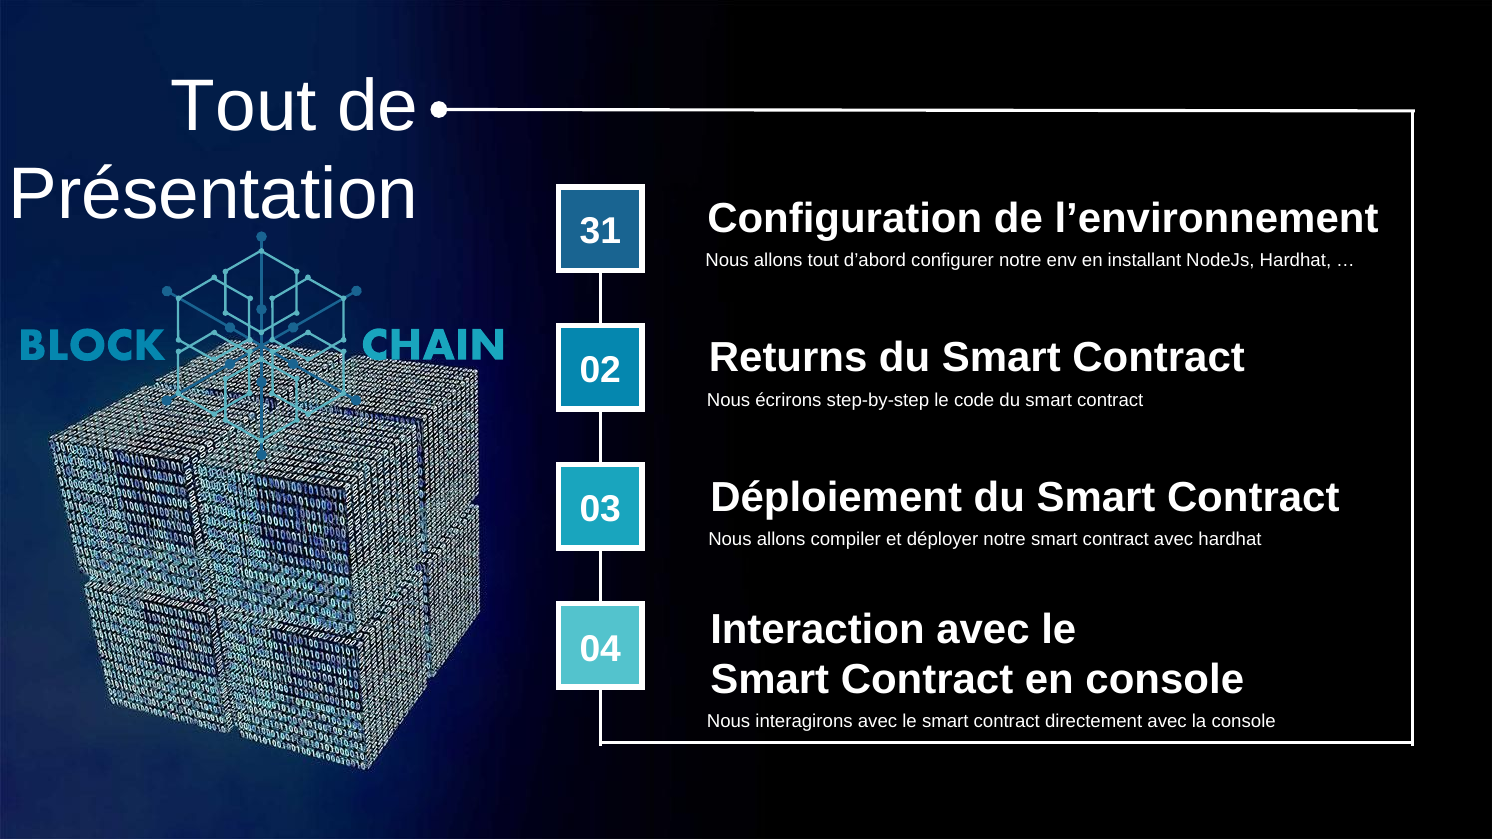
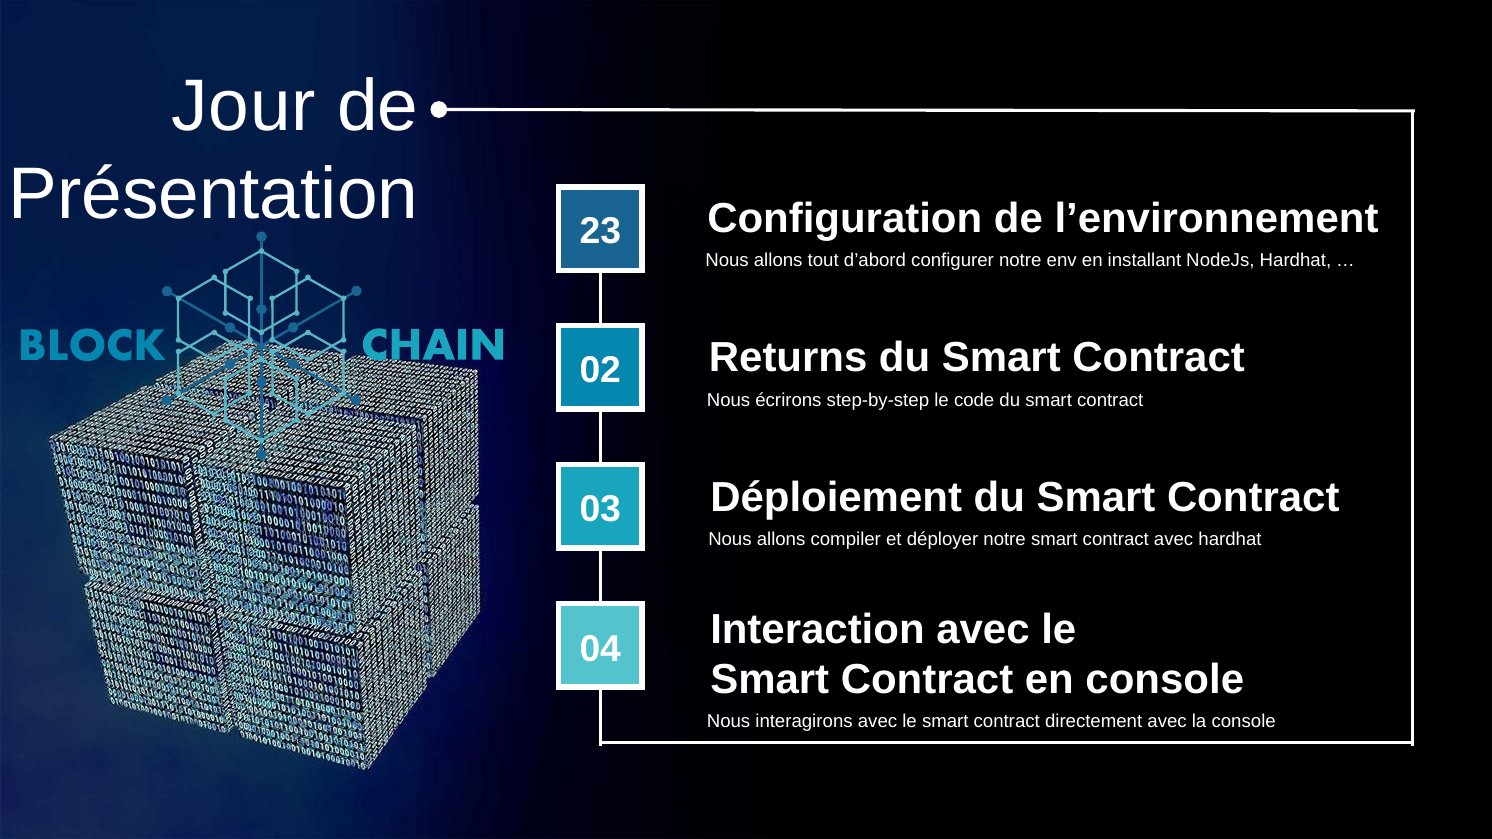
Tout: Tout -> Jour (244, 107)
31: 31 -> 23 (600, 231)
